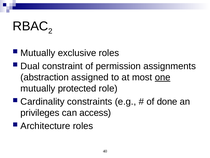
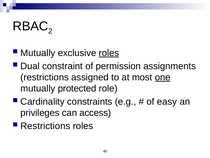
roles underline: none -> present (109, 53)
abstraction: abstraction -> restrictions (45, 77)
done: done -> easy (167, 101)
Architecture: Architecture -> Restrictions (45, 126)
